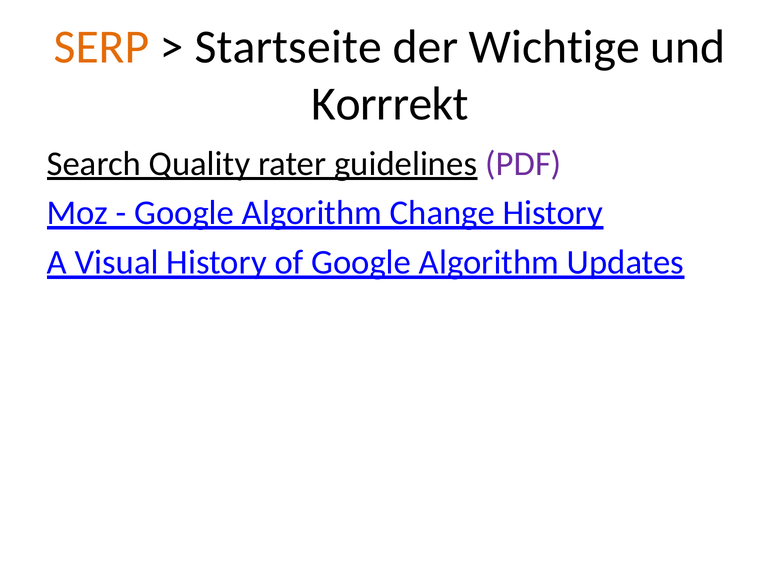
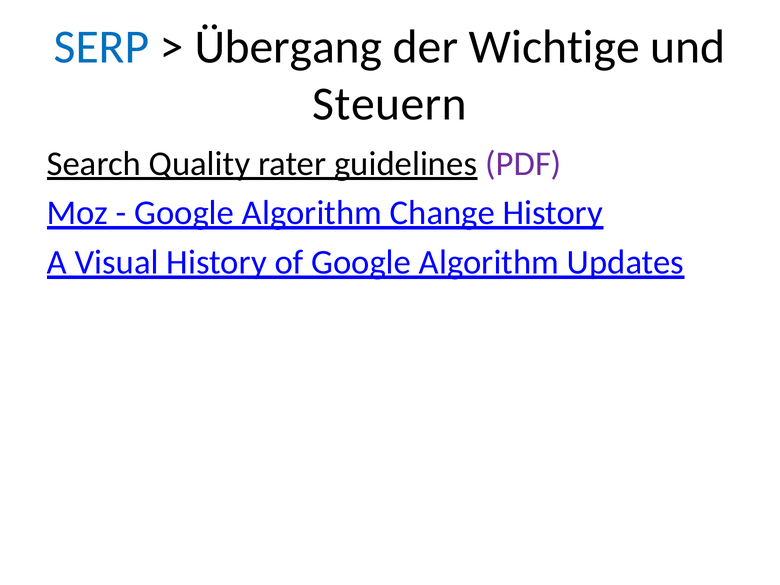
SERP colour: orange -> blue (101, 47)
Startseite: Startseite -> Übergang (288, 47)
Korrrekt: Korrrekt -> Steuern (390, 104)
